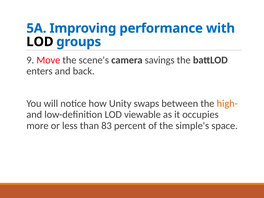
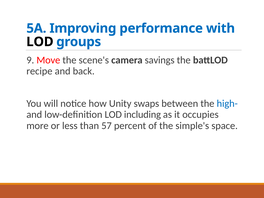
enters: enters -> recipe (39, 71)
high- colour: orange -> blue (227, 104)
viewable: viewable -> including (142, 115)
83: 83 -> 57 (107, 126)
